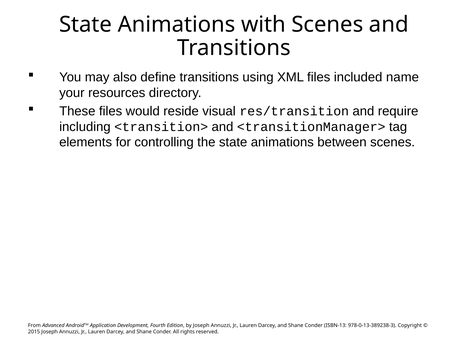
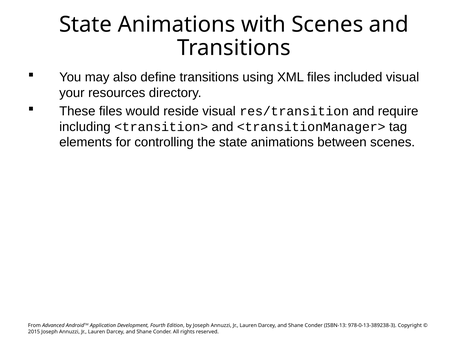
included name: name -> visual (403, 77)
